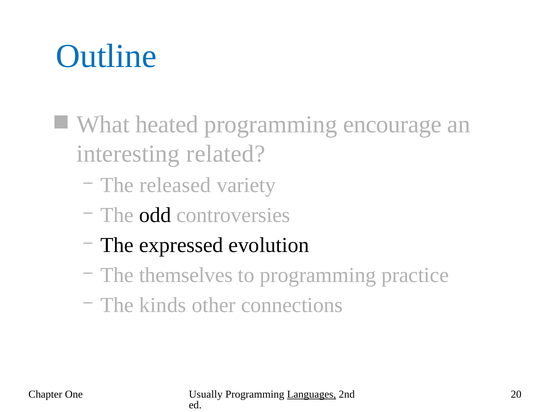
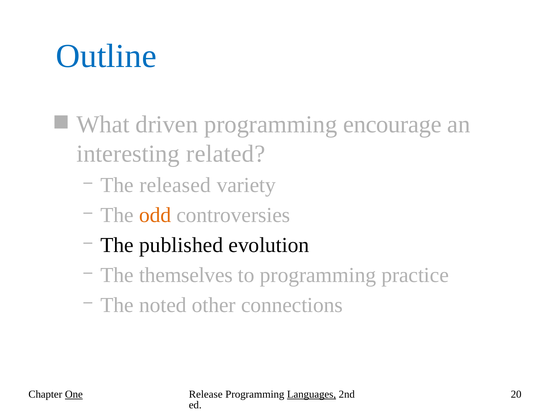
heated: heated -> driven (167, 125)
odd colour: black -> orange (155, 215)
expressed: expressed -> published (181, 245)
kinds: kinds -> noted (163, 305)
One underline: none -> present (74, 395)
Usually: Usually -> Release (206, 395)
